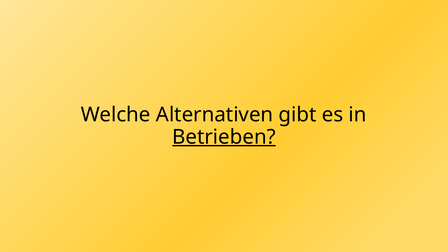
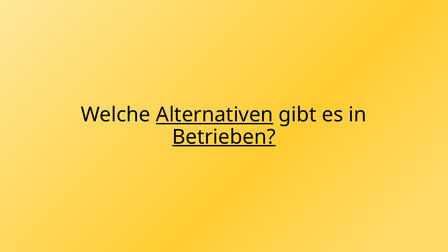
Alternativen underline: none -> present (215, 115)
